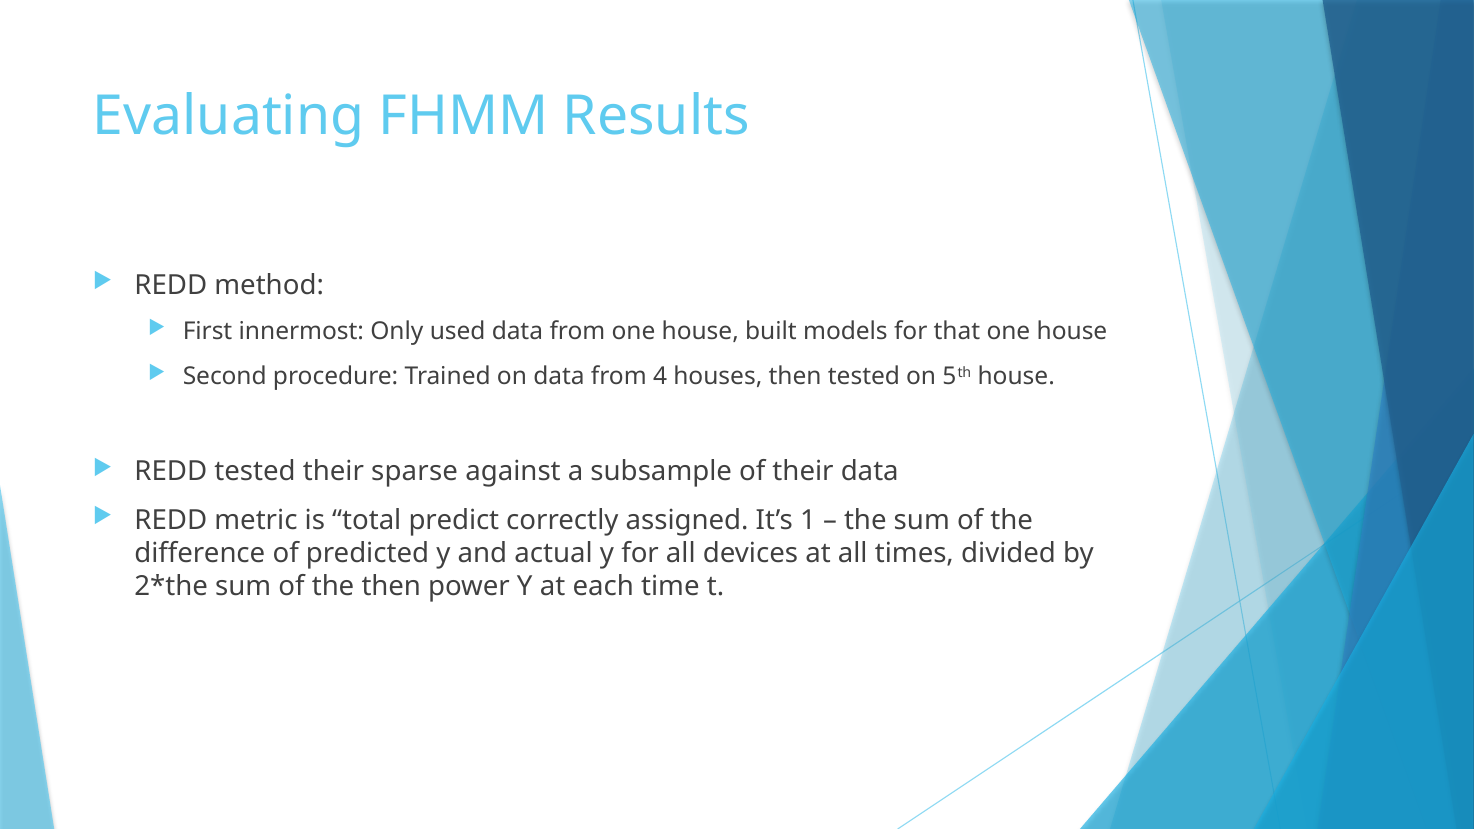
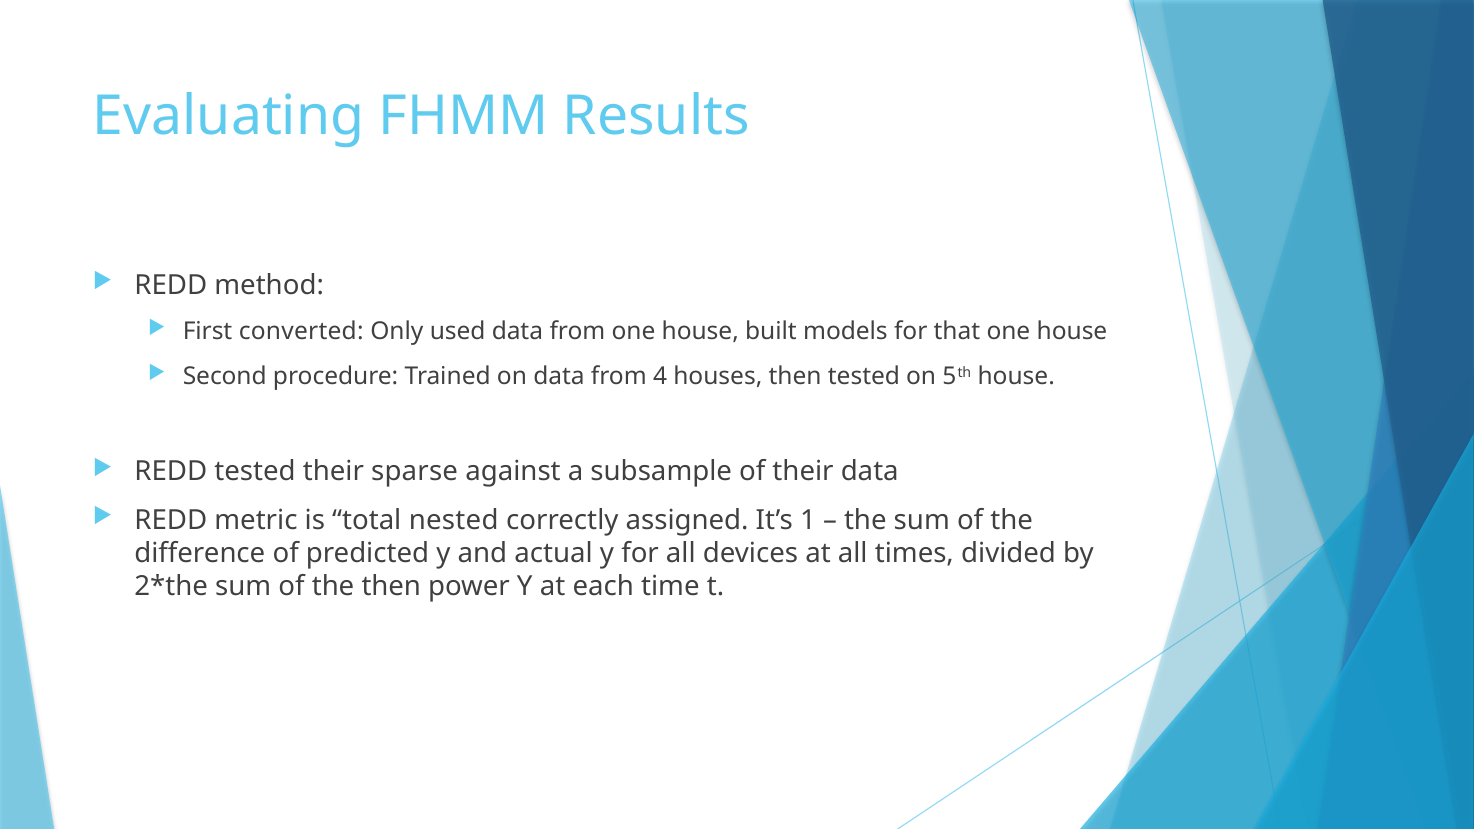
innermost: innermost -> converted (301, 332)
predict: predict -> nested (454, 520)
